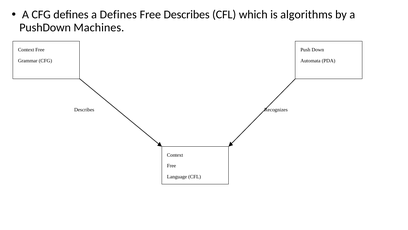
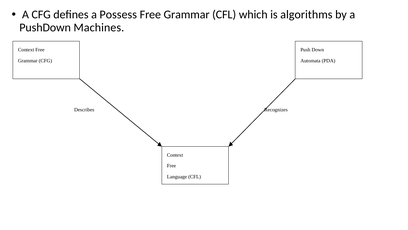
a Defines: Defines -> Possess (118, 15)
Describes: Describes -> Grammar (187, 15)
